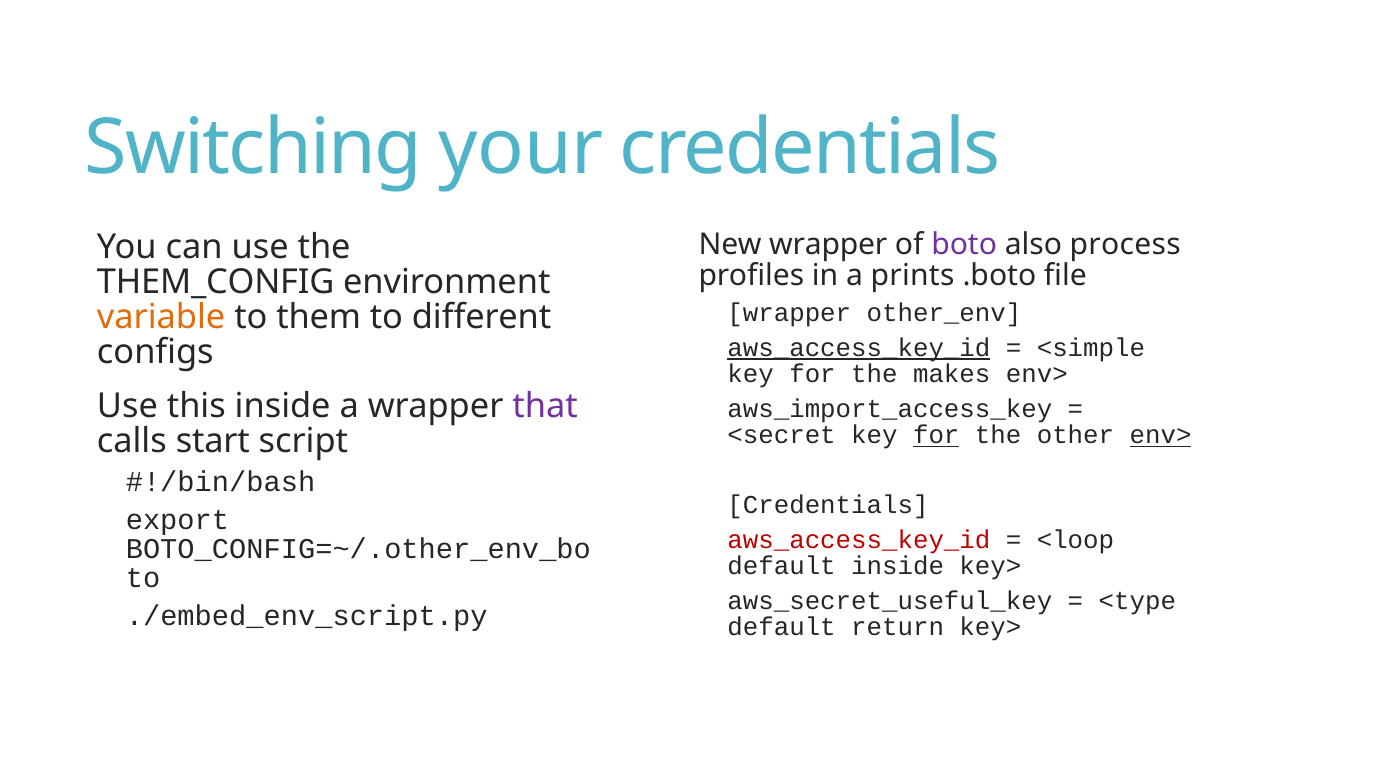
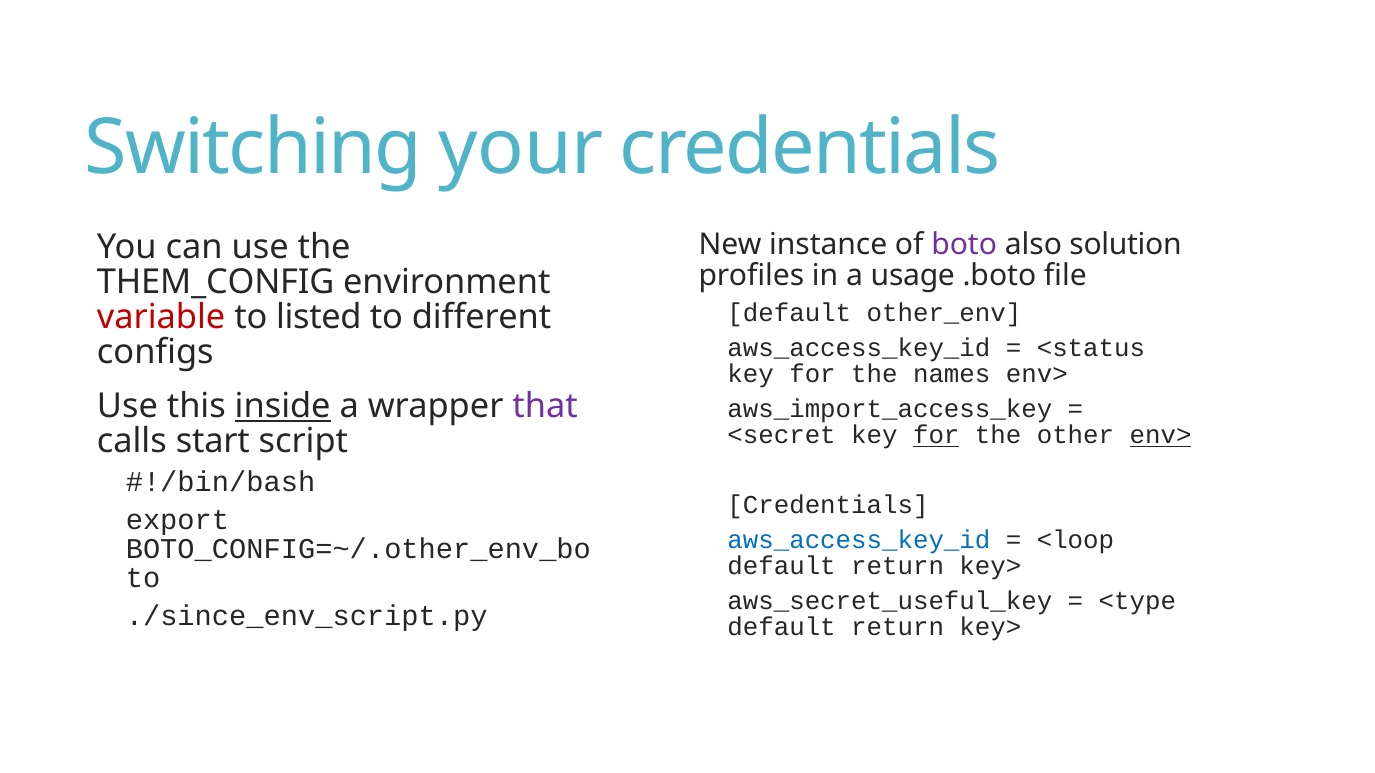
New wrapper: wrapper -> instance (828, 245)
process: process -> solution (1126, 245)
prints: prints -> usage (913, 276)
wrapper: wrapper -> default (789, 313)
variable colour: orange -> red (161, 317)
them: them -> listed (319, 317)
aws_access_key_id underline: present -> none (859, 348)
<simple: <simple -> <status (1091, 348)
makes: makes -> names (952, 374)
inside underline: none -> present (283, 406)
aws_access_key_id colour: red -> blue (859, 540)
inside: inside -> return (898, 566)
./embed_env_script.py: ./embed_env_script.py -> ./since_env_script.py (307, 616)
